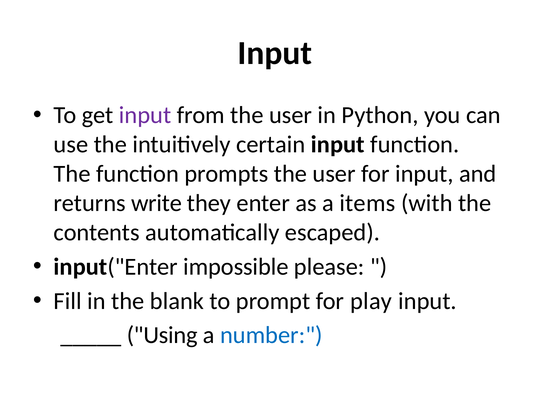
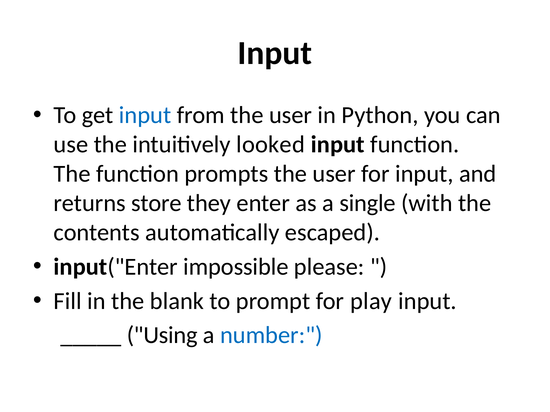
input colour: purple -> blue (145, 115)
certain: certain -> looked (271, 145)
write: write -> store (156, 203)
items: items -> single (368, 203)
